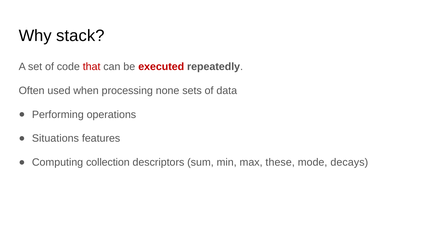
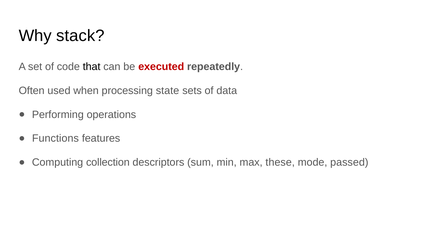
that colour: red -> black (92, 67)
none: none -> state (168, 91)
Situations: Situations -> Functions (55, 139)
decays: decays -> passed (349, 163)
